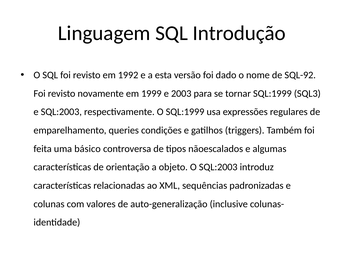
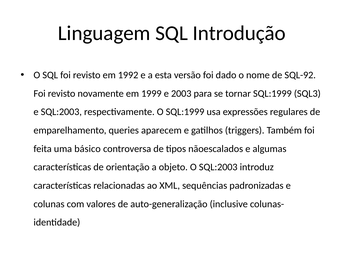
condições: condições -> aparecem (161, 130)
